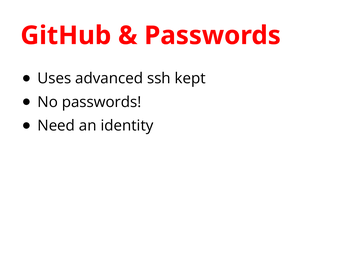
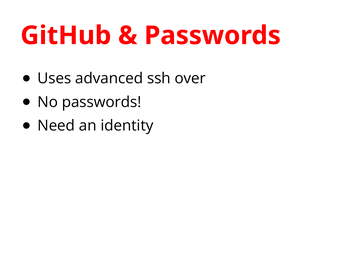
kept: kept -> over (190, 78)
